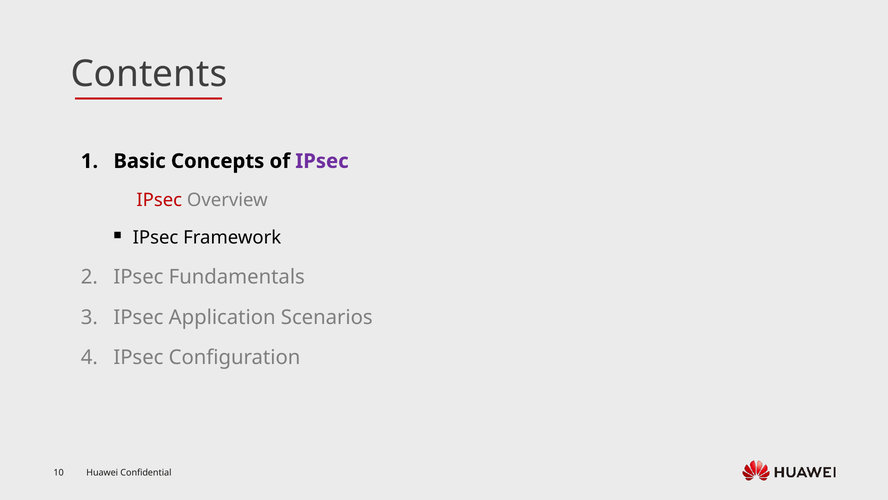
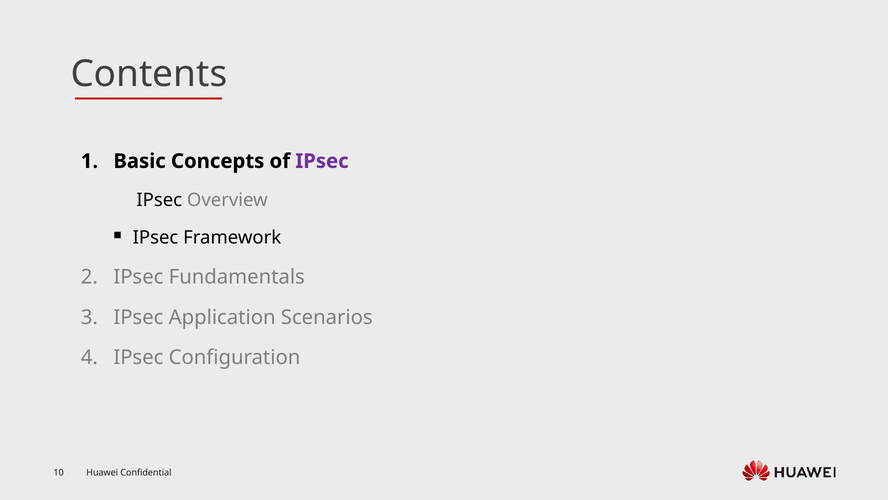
IPsec colour: red -> black (159, 200)
